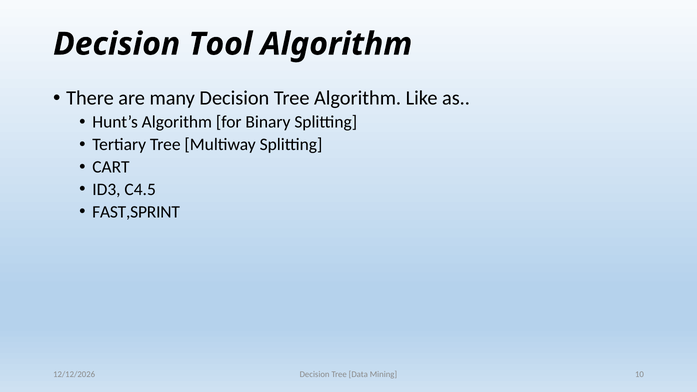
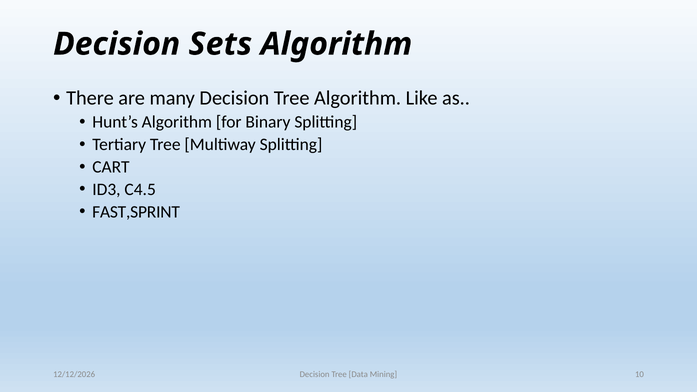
Tool: Tool -> Sets (220, 44)
